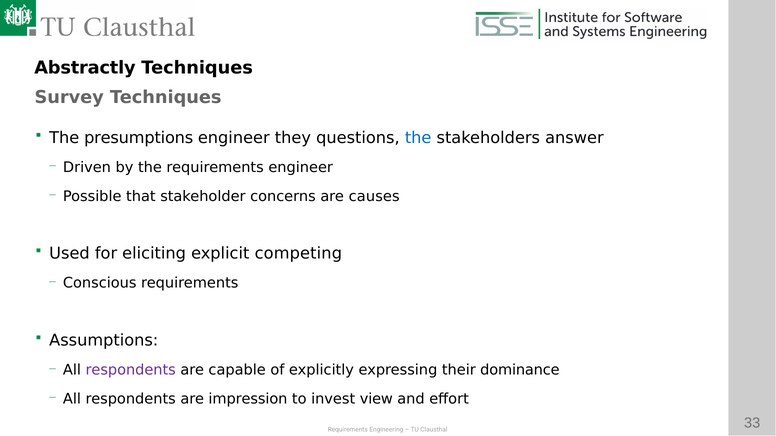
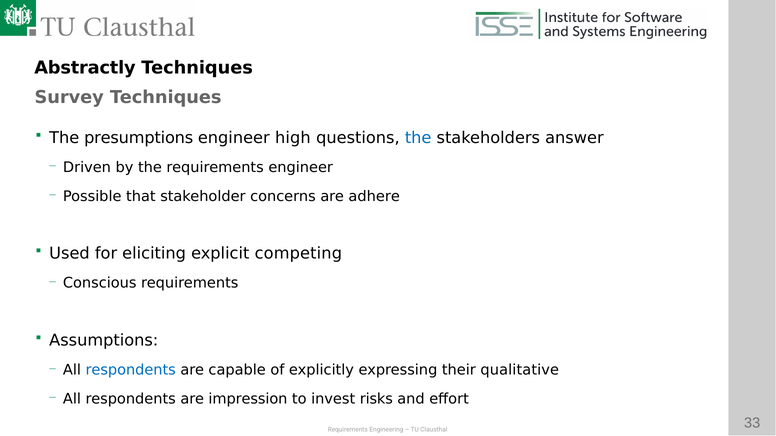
they: they -> high (293, 138)
causes: causes -> adhere (374, 197)
respondents colour: purple -> blue (131, 370)
dominance: dominance -> qualitative (520, 370)
view: view -> risks (376, 399)
